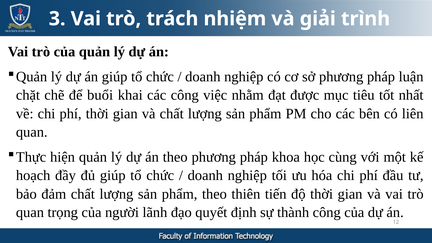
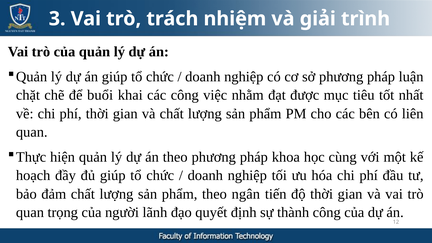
thiên: thiên -> ngân (246, 194)
